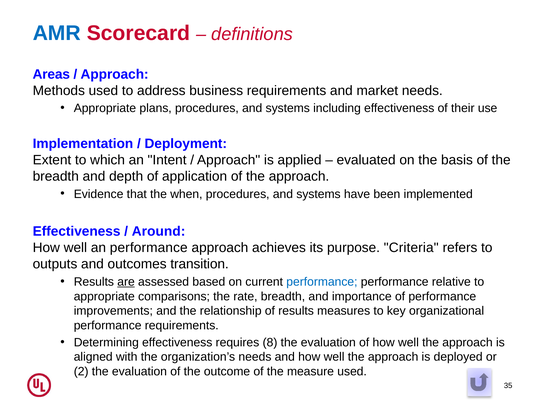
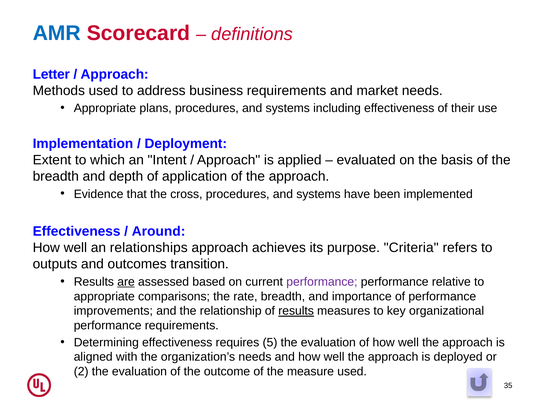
Areas: Areas -> Letter (51, 74)
when: when -> cross (186, 194)
an performance: performance -> relationships (149, 248)
performance colour: blue -> purple (322, 282)
results underline: none -> present (296, 311)
8: 8 -> 5 (270, 342)
